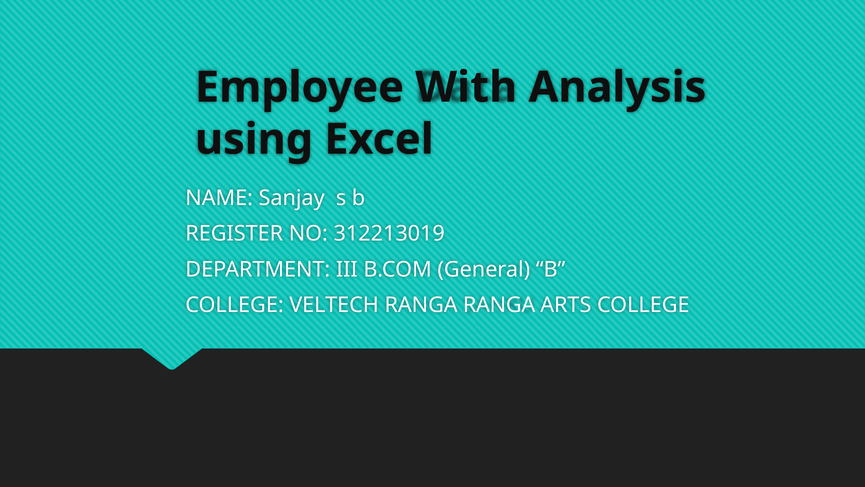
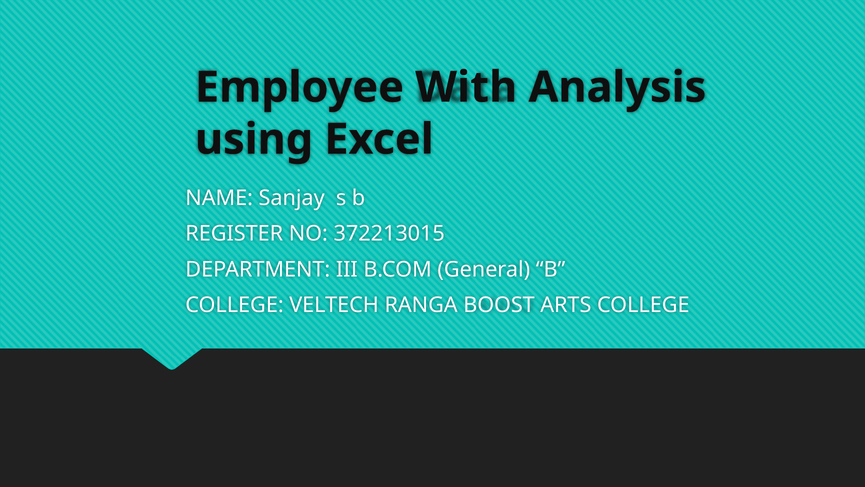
312213019: 312213019 -> 372213015 (389, 234)
RANGA RANGA: RANGA -> BOOST (499, 305)
